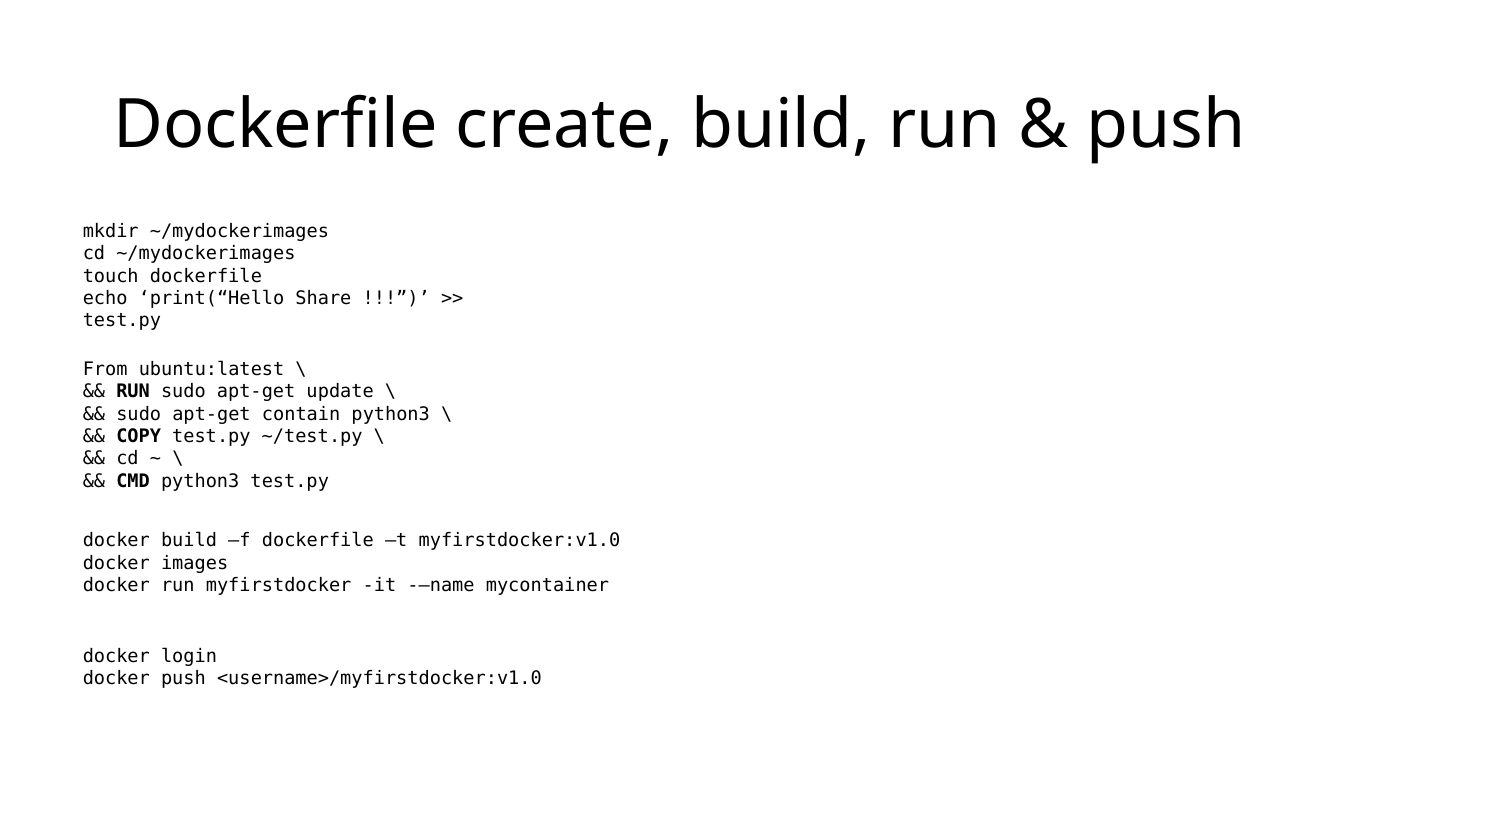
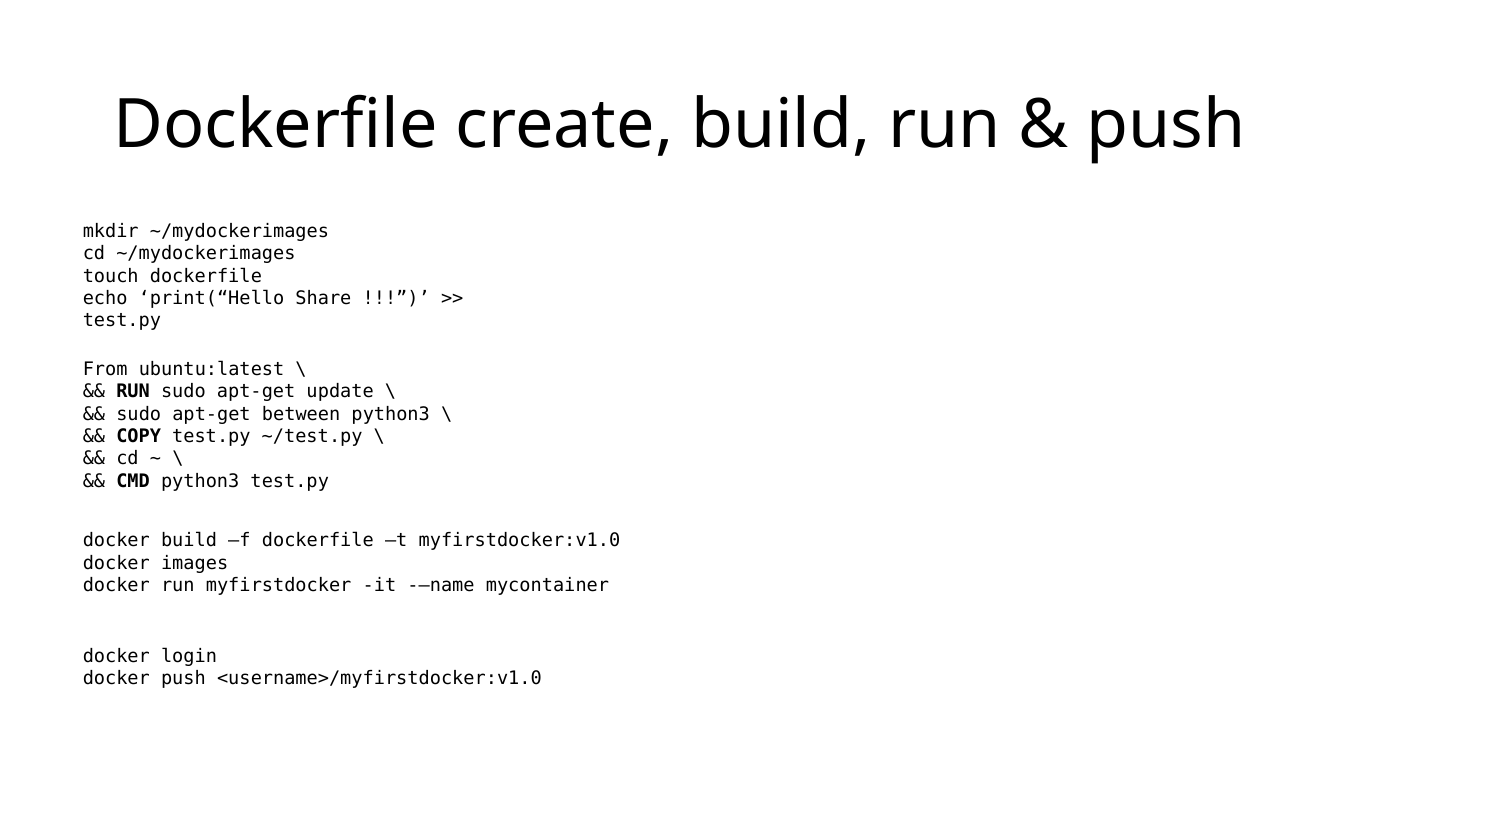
contain: contain -> between (301, 414)
